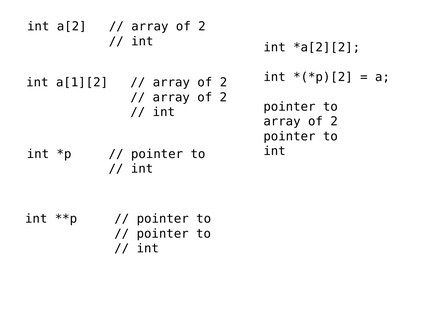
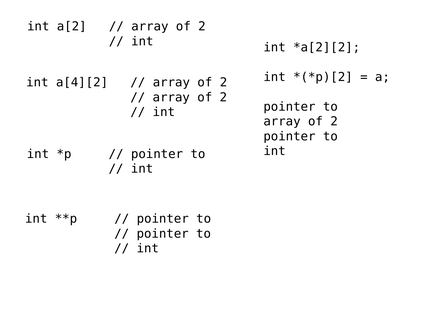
a[1][2: a[1][2 -> a[4][2 (82, 83)
